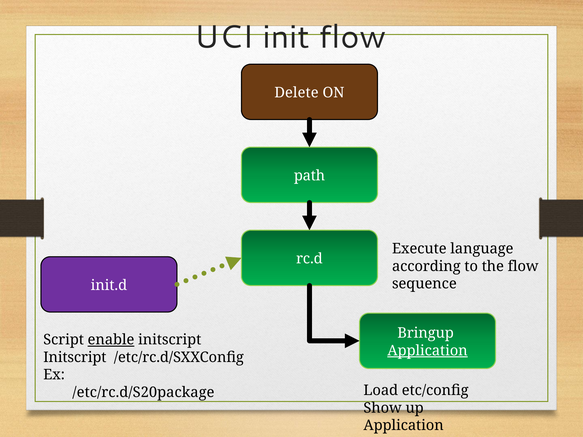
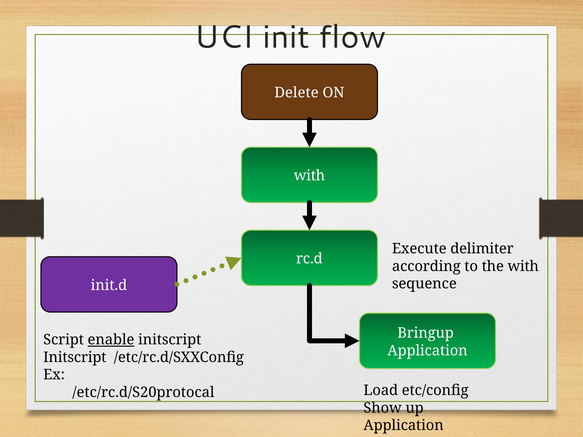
path: path -> with (309, 176)
language: language -> delimiter (482, 249)
the flow: flow -> with (523, 266)
Application underline: present -> none (428, 351)
/etc/rc.d/S20package: /etc/rc.d/S20package -> /etc/rc.d/S20protocal (143, 393)
